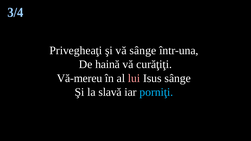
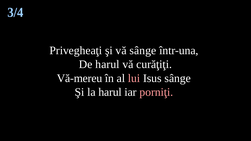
De haină: haină -> harul (107, 64)
la slavă: slavă -> harul (110, 92)
porniţi colour: light blue -> pink (156, 92)
